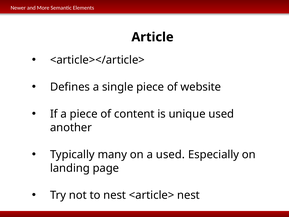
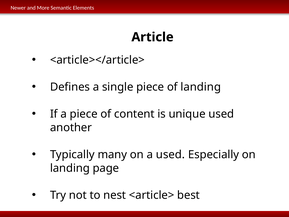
of website: website -> landing (201, 87)
<article> nest: nest -> best (189, 195)
